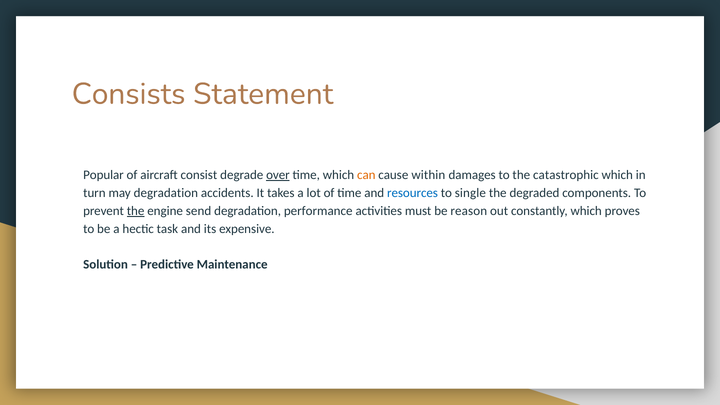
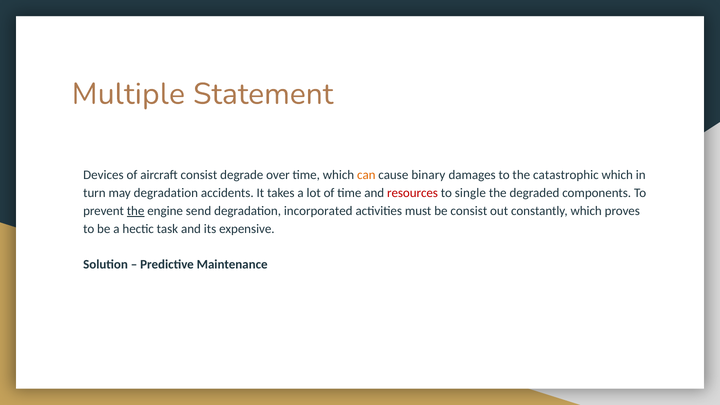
Consists: Consists -> Multiple (128, 94)
Popular: Popular -> Devices (103, 175)
over underline: present -> none (278, 175)
within: within -> binary (428, 175)
resources colour: blue -> red (413, 193)
performance: performance -> incorporated (318, 211)
be reason: reason -> consist (469, 211)
